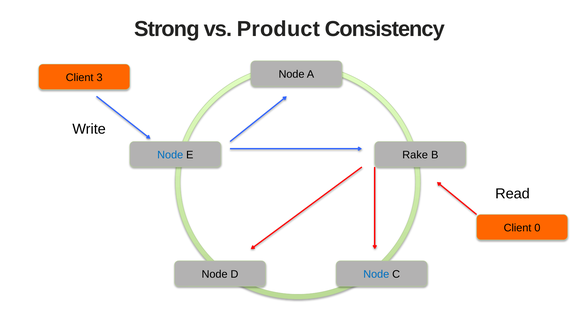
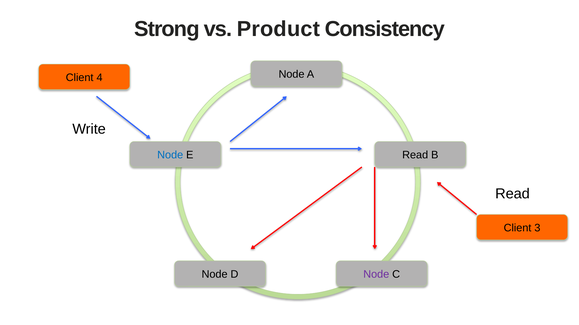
3: 3 -> 4 (100, 78)
Rake: Rake -> Read (415, 155)
0: 0 -> 3 (537, 228)
Node colour: blue -> purple (376, 275)
